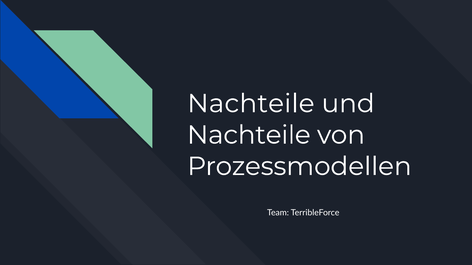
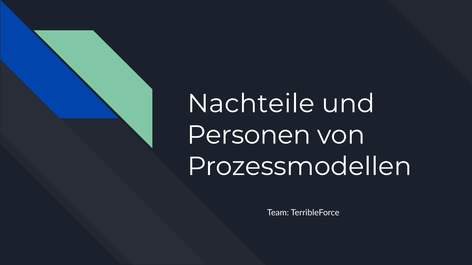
Nachteile: Nachteile -> Personen (249, 135)
